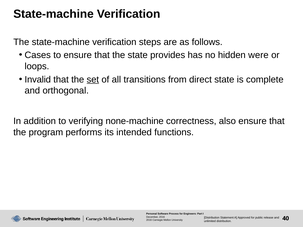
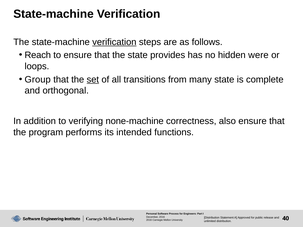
verification underline: none -> present (114, 42)
Cases: Cases -> Reach (38, 55)
Invalid: Invalid -> Group (38, 80)
direct: direct -> many (200, 80)
